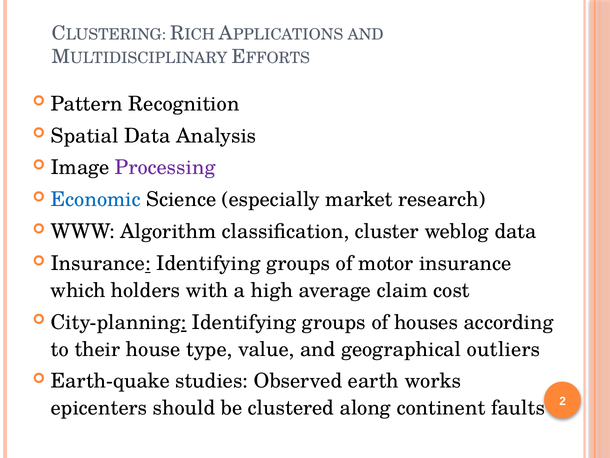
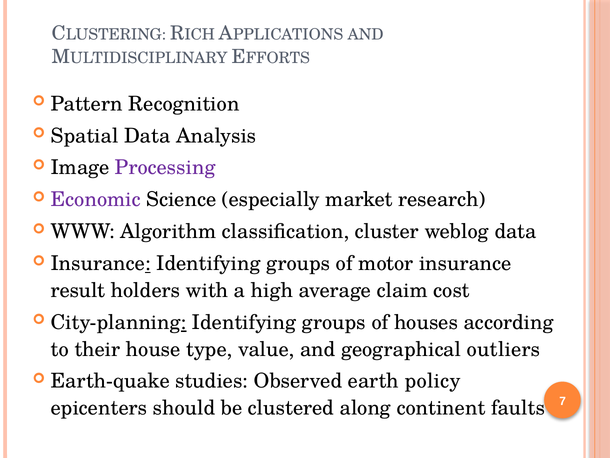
Economic colour: blue -> purple (96, 200)
which: which -> result (78, 290)
works: works -> policy (433, 381)
2: 2 -> 7 (563, 401)
